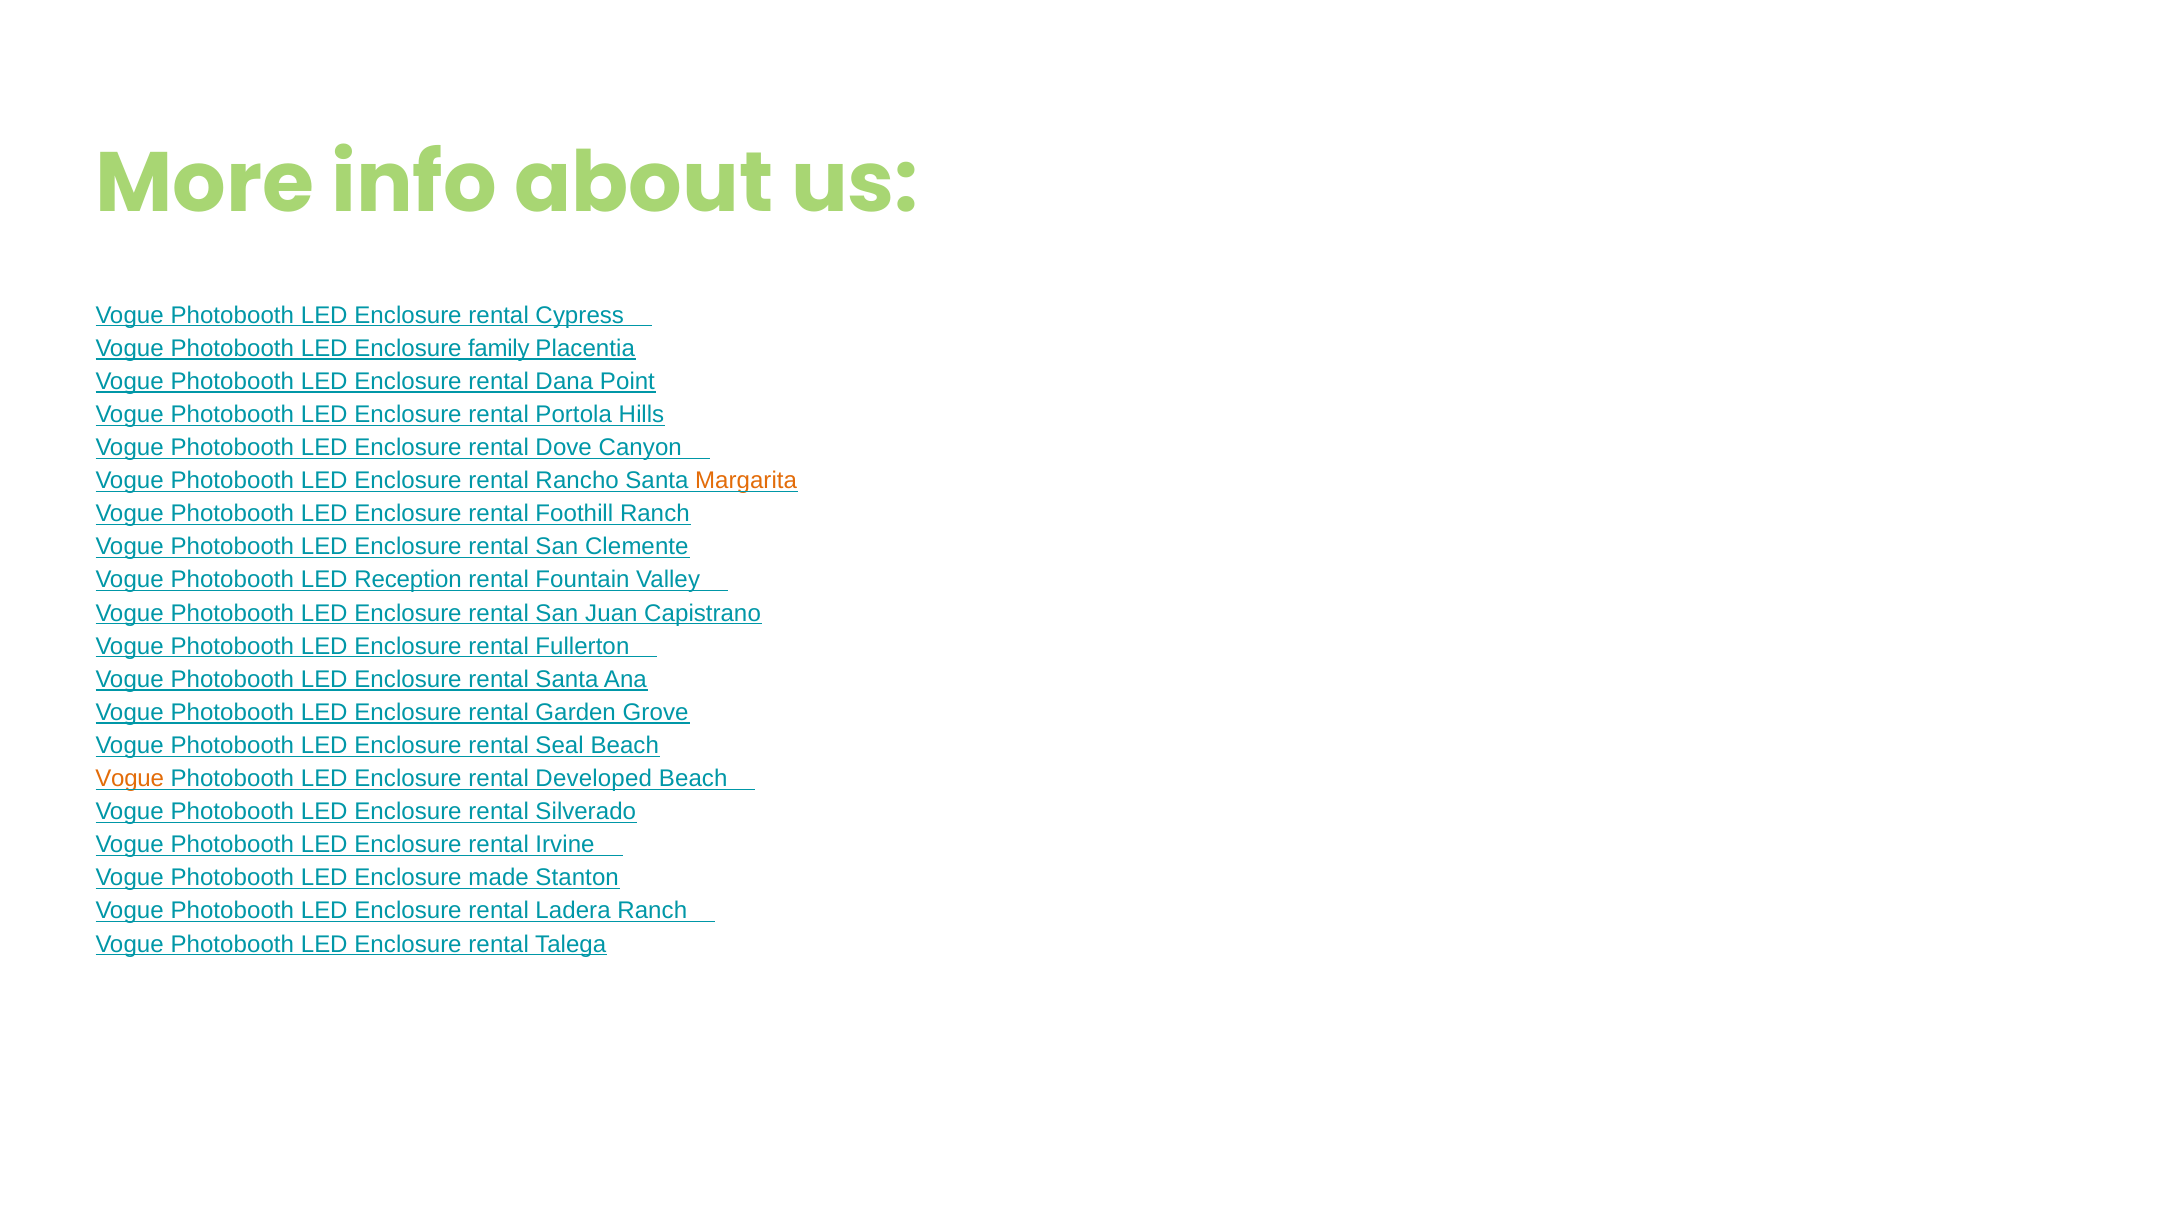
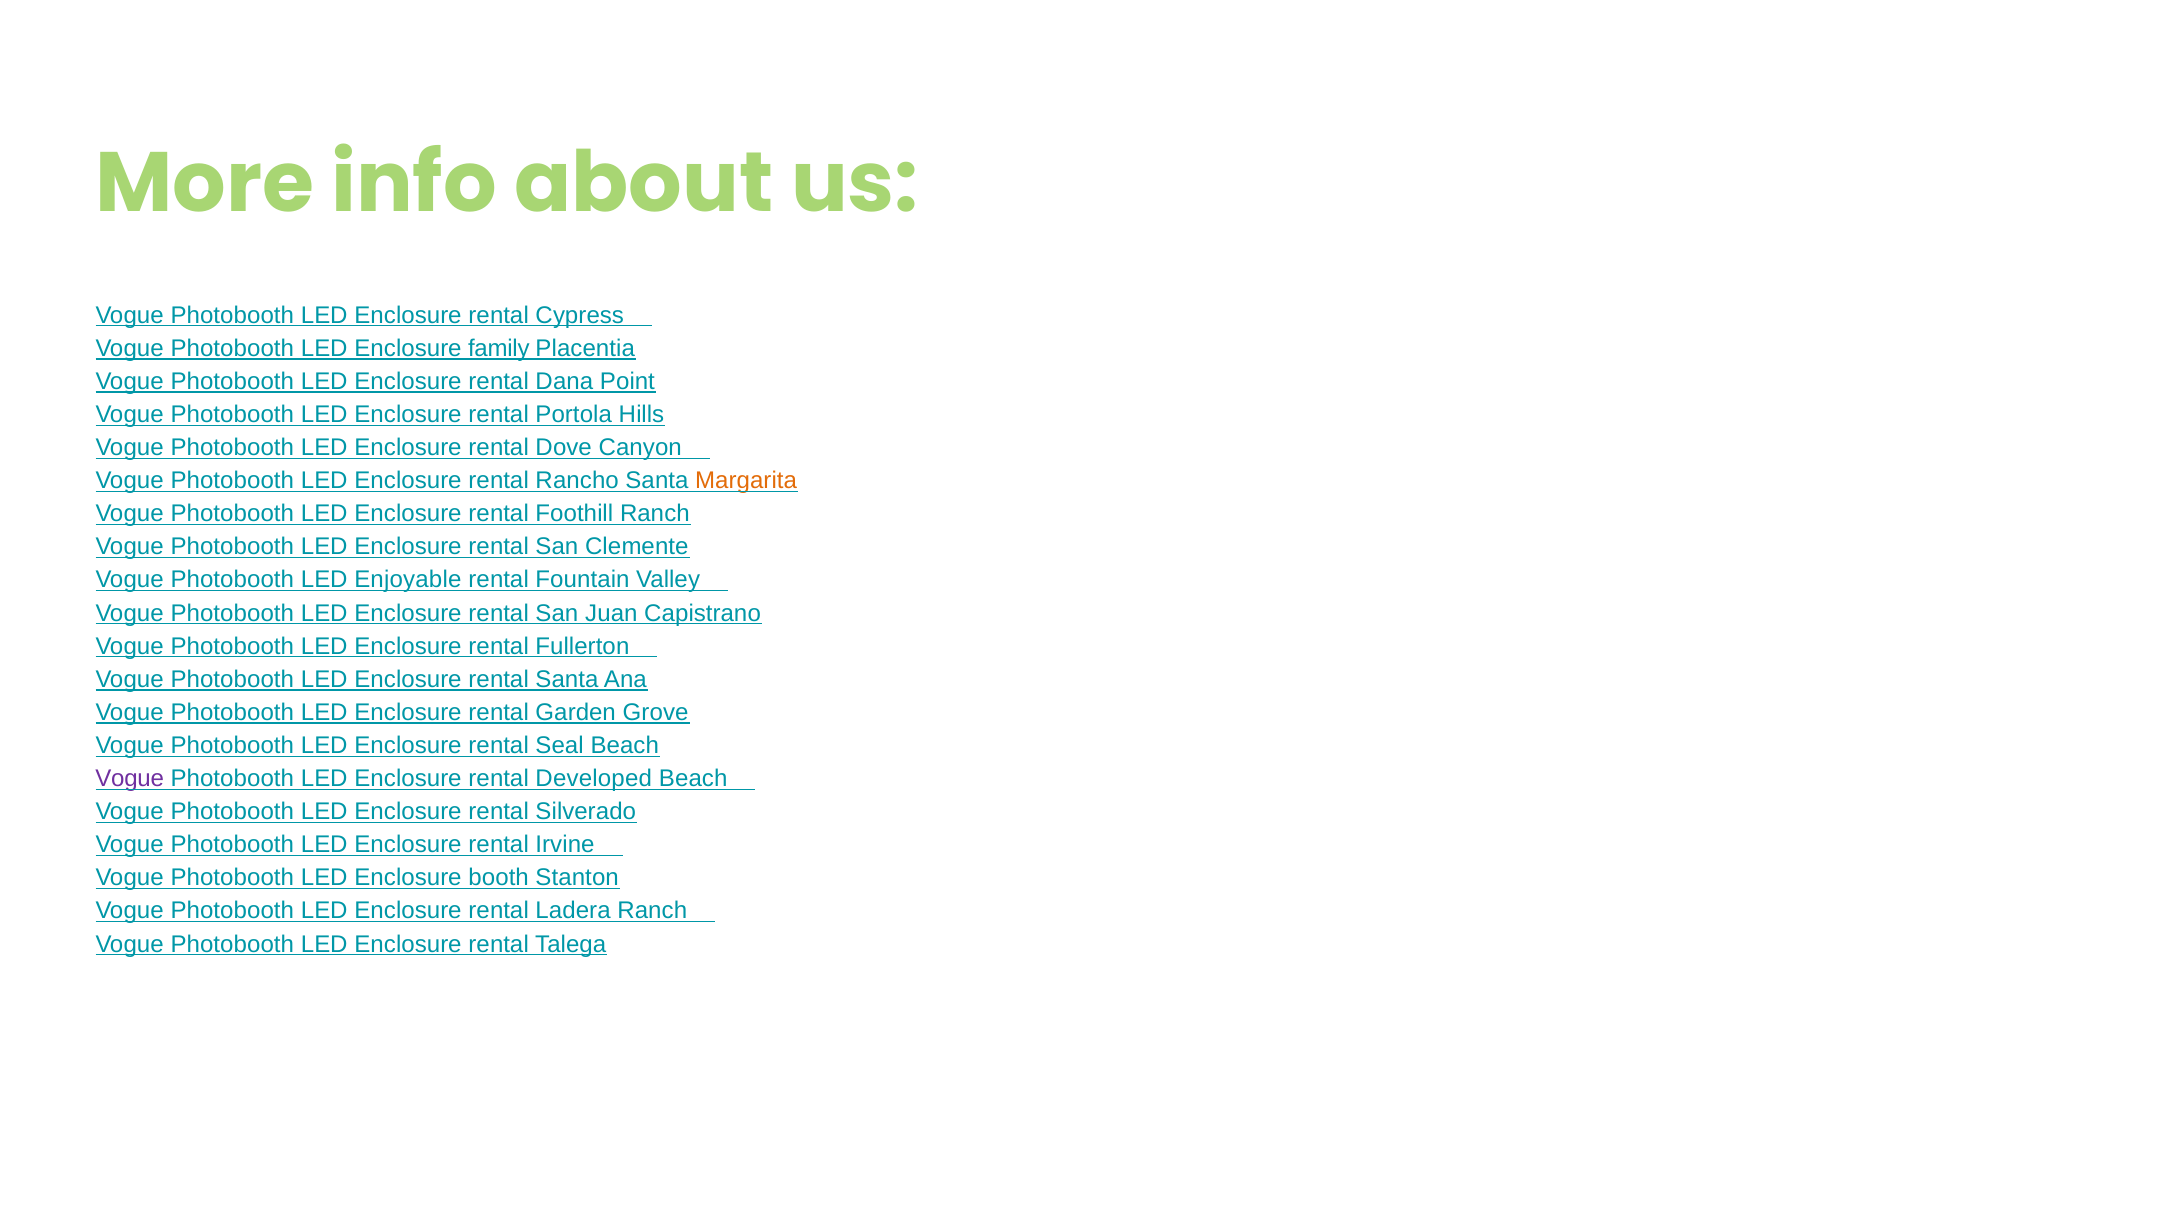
Reception: Reception -> Enjoyable (408, 580)
Vogue colour: orange -> purple (130, 778)
made: made -> booth (499, 877)
